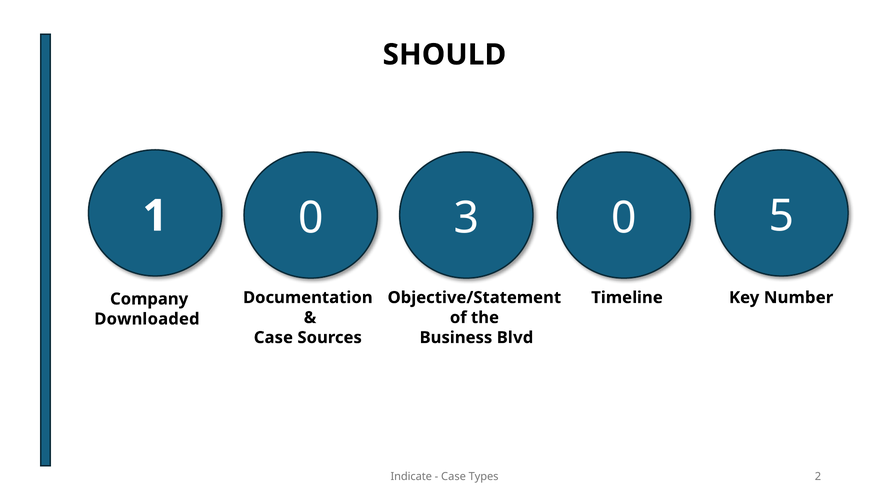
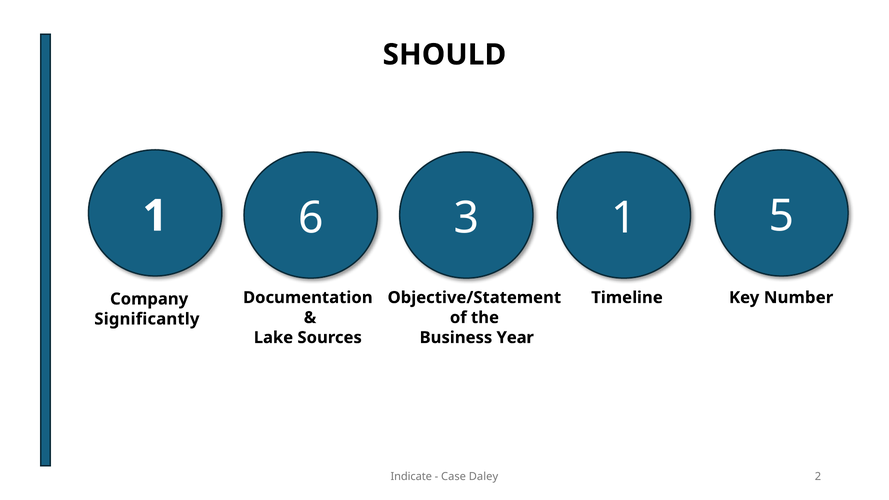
1 0: 0 -> 6 (311, 218)
3 0: 0 -> 1 (624, 218)
Downloaded: Downloaded -> Significantly (147, 319)
Case: Case -> Lake (273, 338)
Blvd: Blvd -> Year (515, 338)
Types: Types -> Daley (484, 477)
